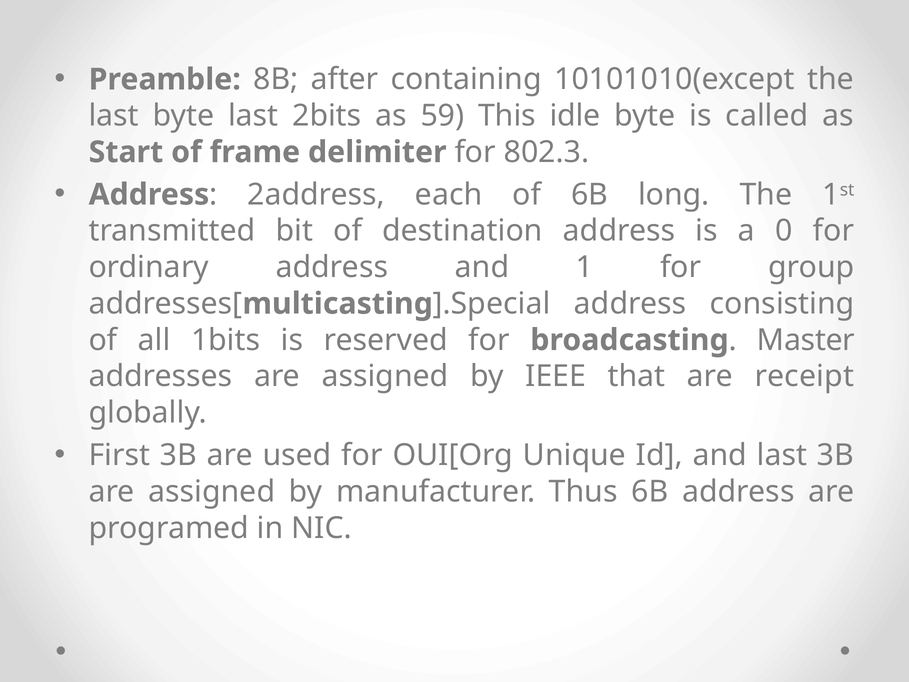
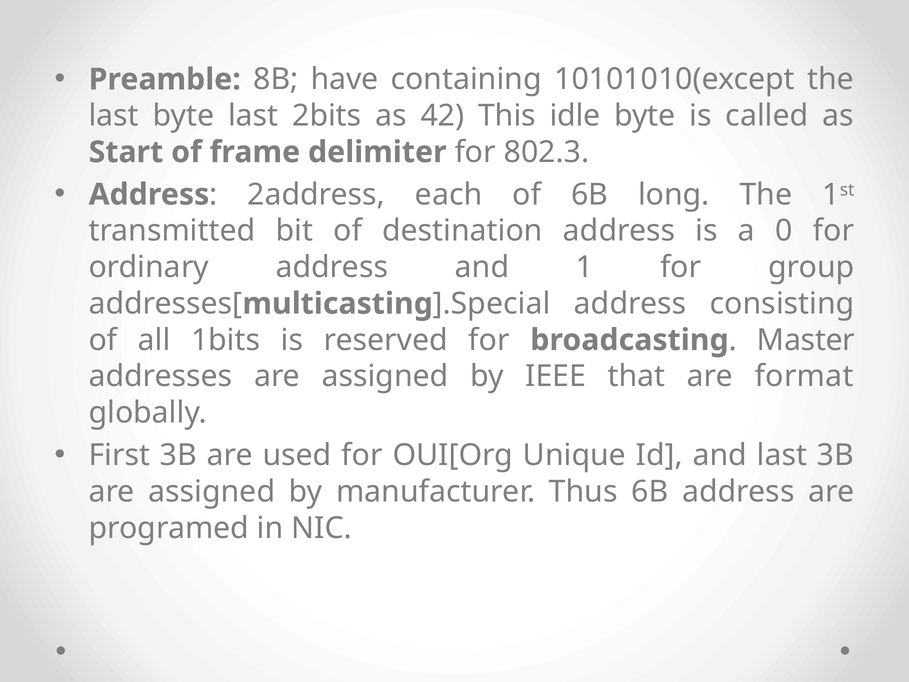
after: after -> have (345, 79)
59: 59 -> 42 (442, 116)
receipt: receipt -> format (804, 376)
